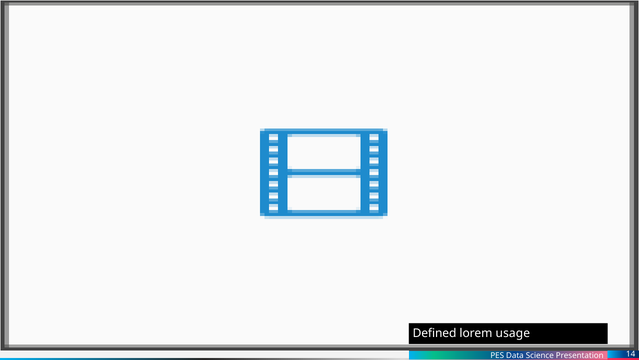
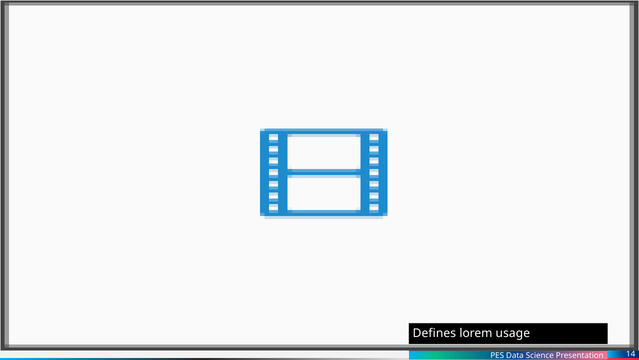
Defined: Defined -> Defines (434, 333)
